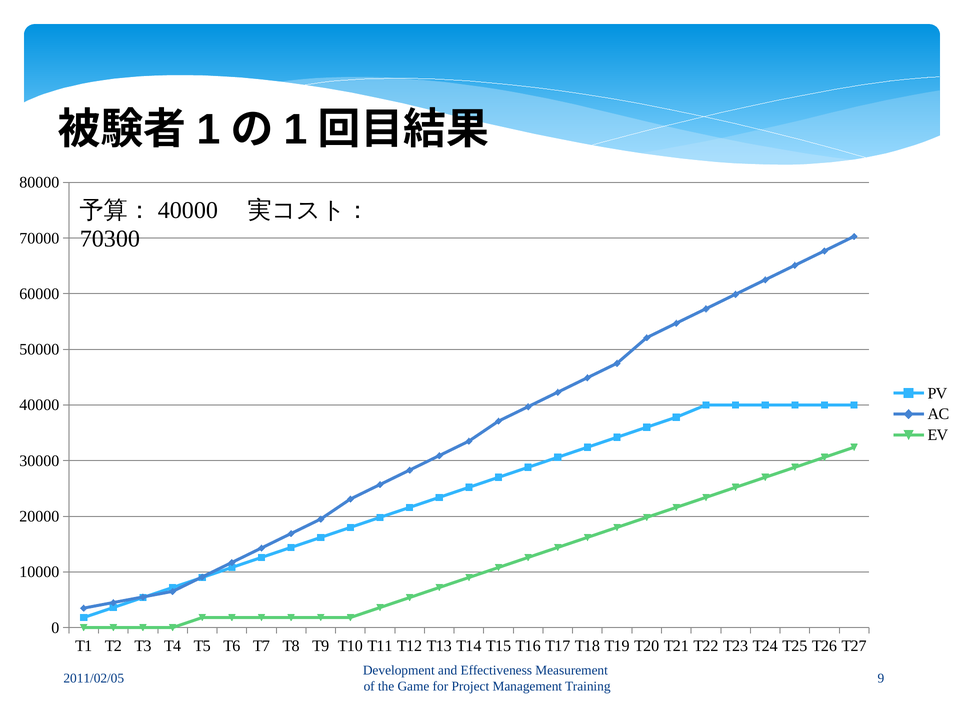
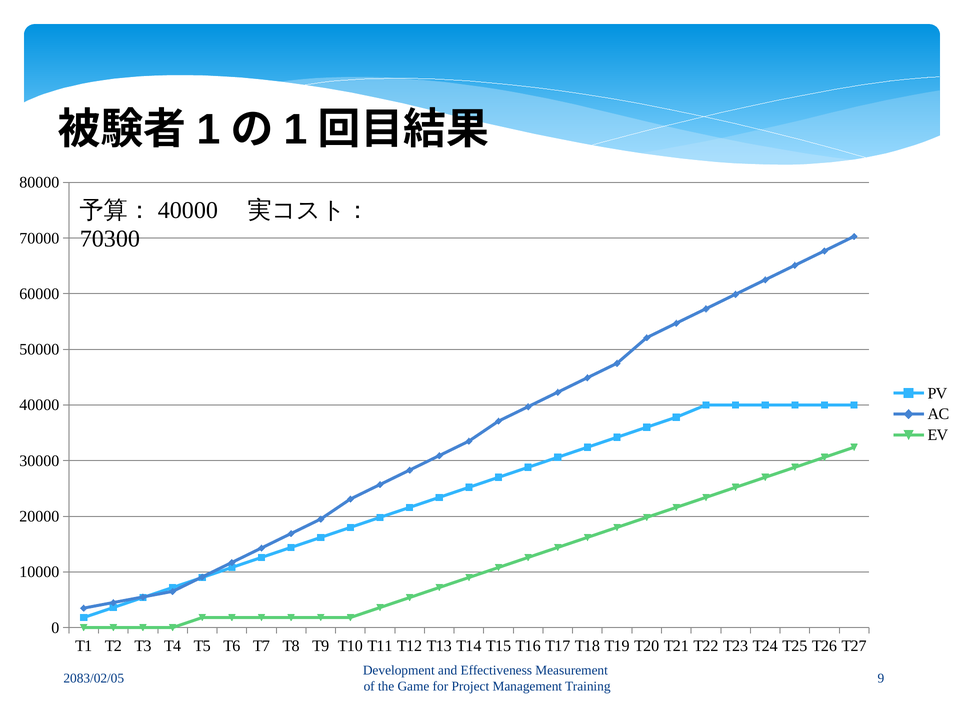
2011/02/05: 2011/02/05 -> 2083/02/05 (94, 678)
